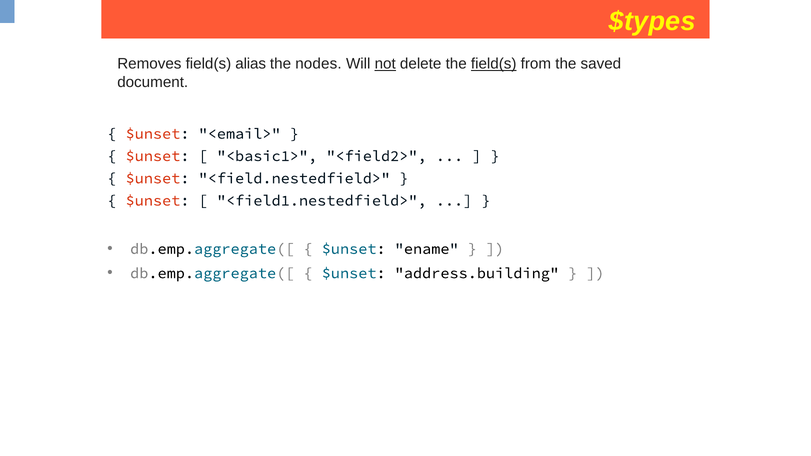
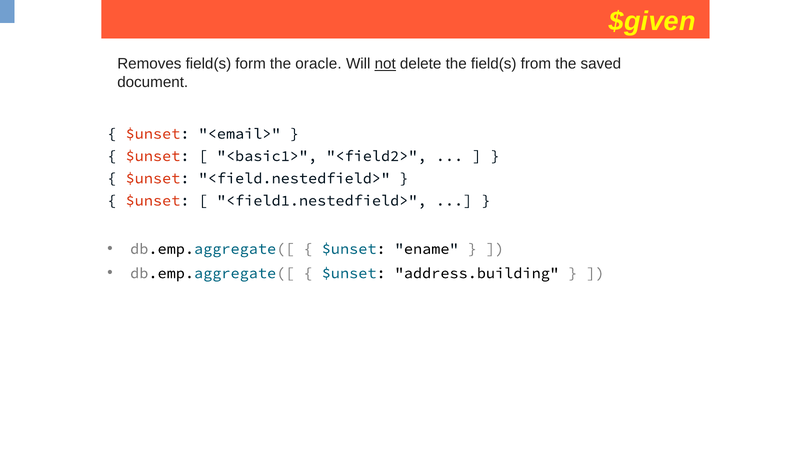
$types: $types -> $given (652, 21)
alias: alias -> form (251, 64)
nodes: nodes -> oracle (318, 64)
field(s underline: present -> none (494, 64)
